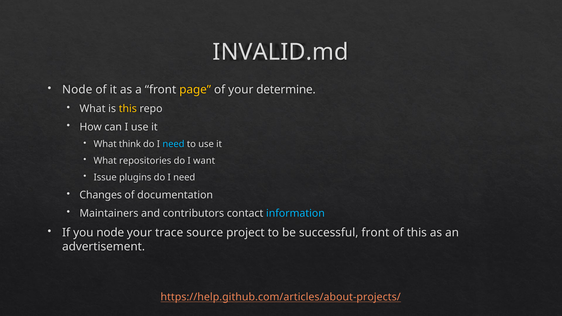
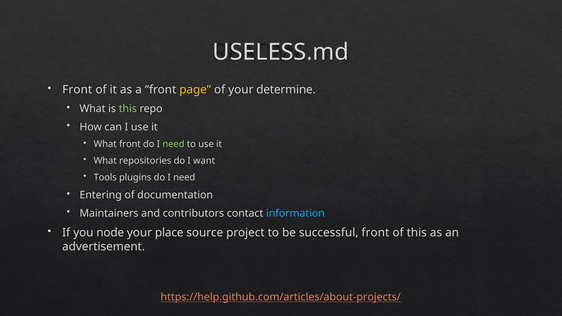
INVALID.md: INVALID.md -> USELESS.md (281, 52)
Node: Node -> Front (77, 90)
this colour: yellow -> light green (128, 109)
What think: think -> front (130, 144)
need colour: light blue -> light green (173, 144)
Issue: Issue -> Tools (105, 177)
Changes: Changes -> Entering (101, 195)
trace: trace -> place (169, 233)
